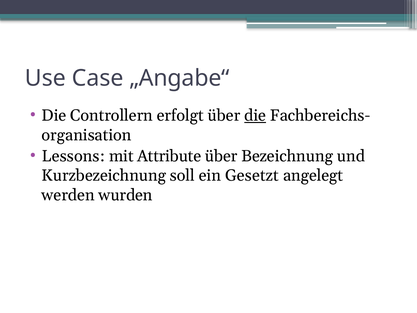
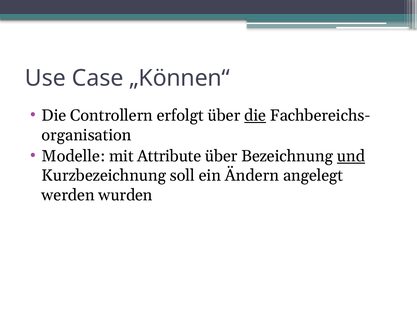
„Angabe“: „Angabe“ -> „Können“ (180, 78)
Lessons: Lessons -> Modelle (73, 156)
und underline: none -> present (351, 156)
Gesetzt: Gesetzt -> Ändern (252, 175)
